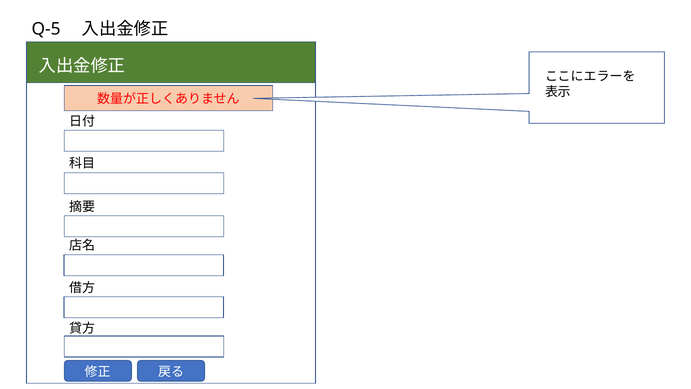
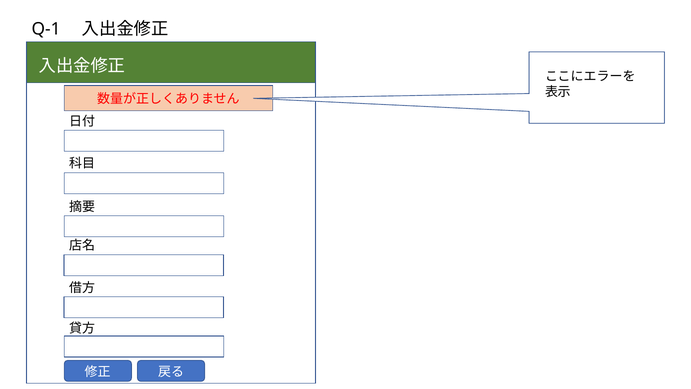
Q-5: Q-5 -> Q-1 (46, 29)
